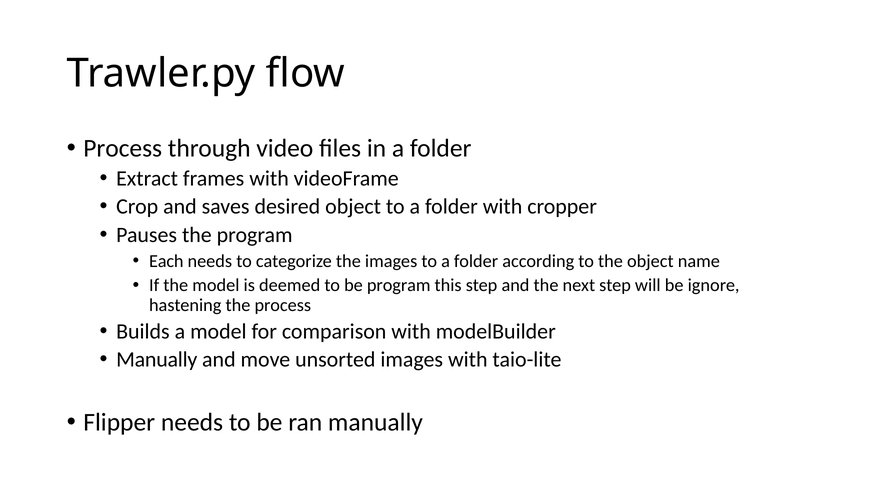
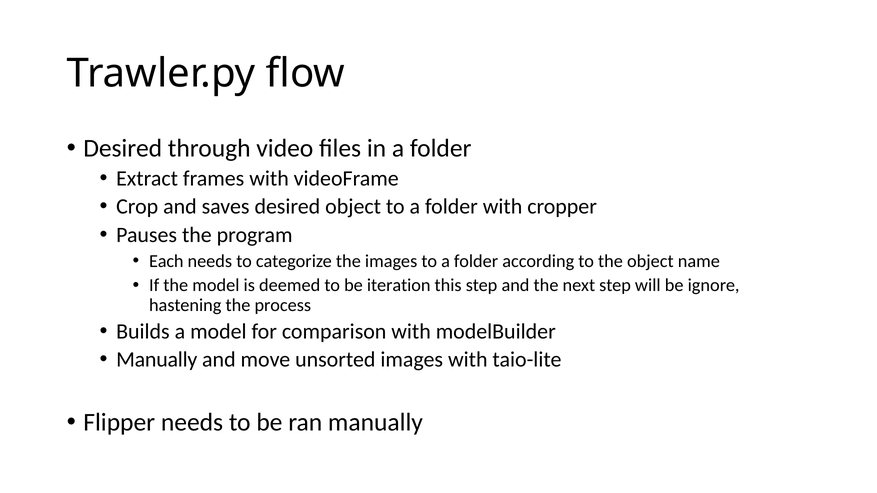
Process: Process -> Desired (123, 148)
be program: program -> iteration (399, 286)
